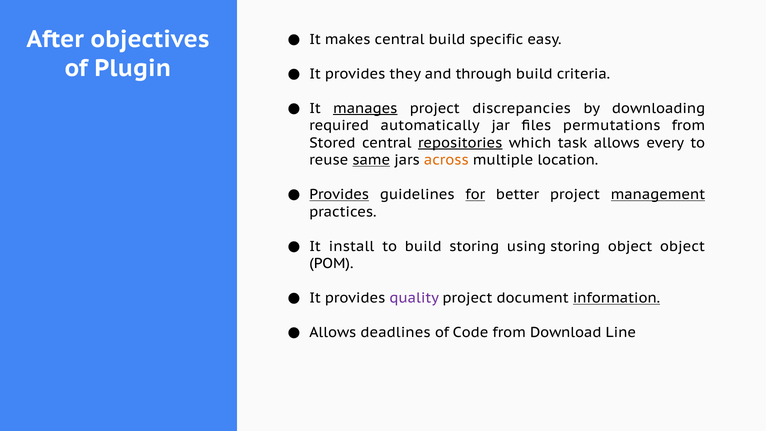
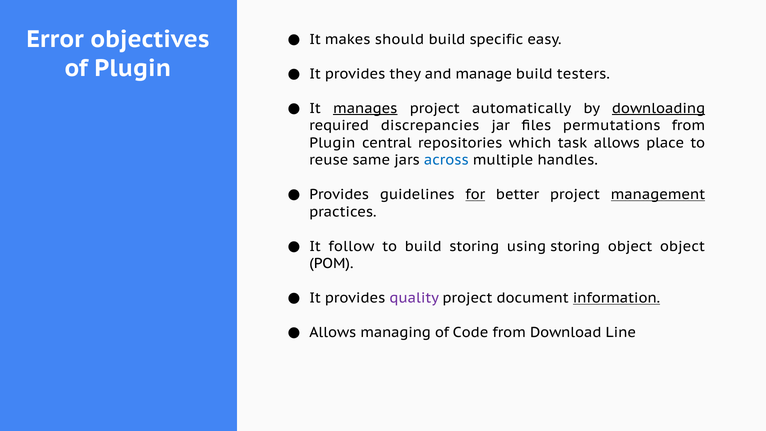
After: After -> Error (55, 40)
makes central: central -> should (399, 39)
through: through -> manage (484, 74)
criteria: criteria -> testers (583, 74)
discrepancies: discrepancies -> automatically (522, 108)
downloading underline: none -> present (659, 108)
automatically: automatically -> discrepancies (430, 126)
Stored: Stored -> Plugin (332, 143)
repositories underline: present -> none (460, 143)
every: every -> place (665, 143)
same underline: present -> none (371, 160)
across colour: orange -> blue (446, 160)
location: location -> handles (568, 160)
Provides underline: present -> none (339, 195)
install: install -> follow (352, 246)
deadlines: deadlines -> managing (396, 332)
